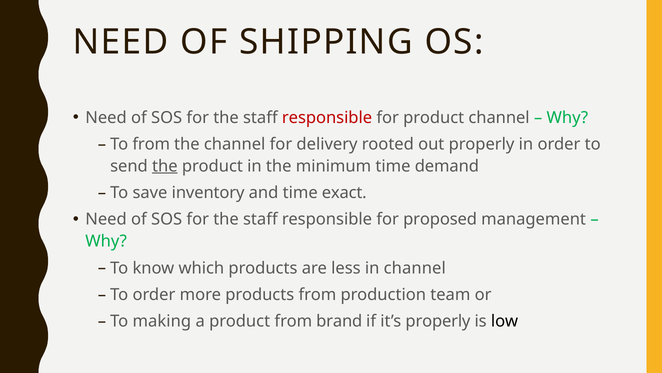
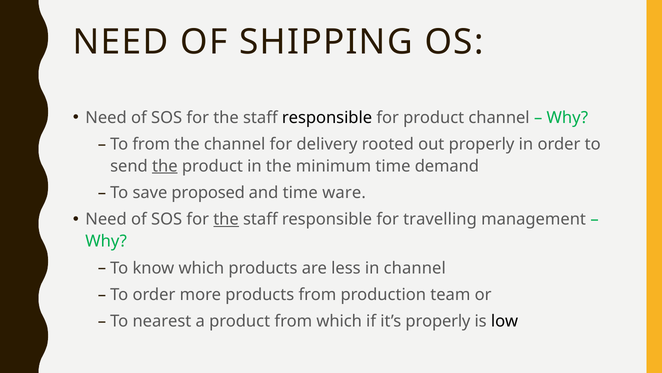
responsible colour: red -> black (327, 117)
inventory: inventory -> proposed (208, 192)
exact: exact -> ware (344, 192)
the underline: none -> present (226, 219)
proposed: proposed -> travelling (440, 219)
making: making -> nearest (162, 321)
from brand: brand -> which (339, 321)
